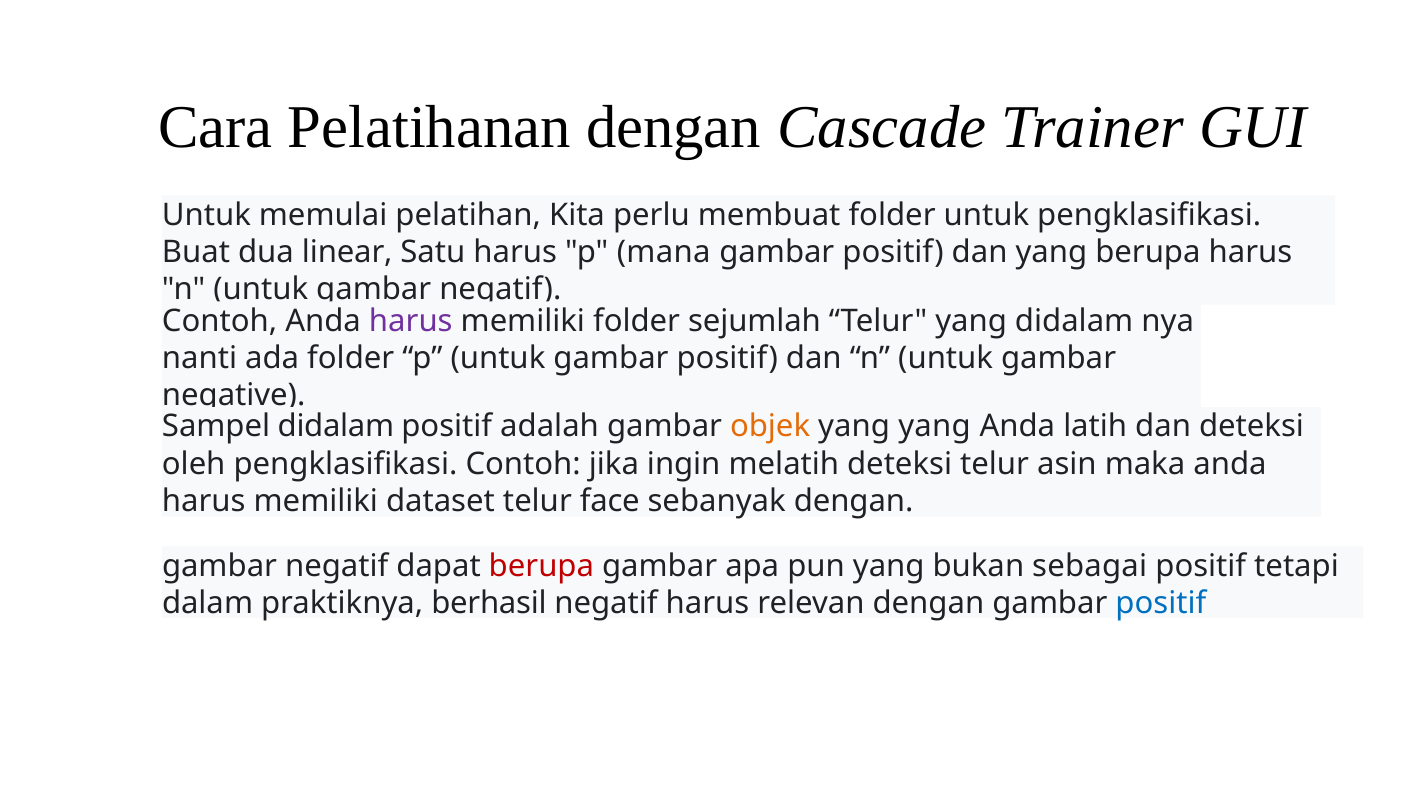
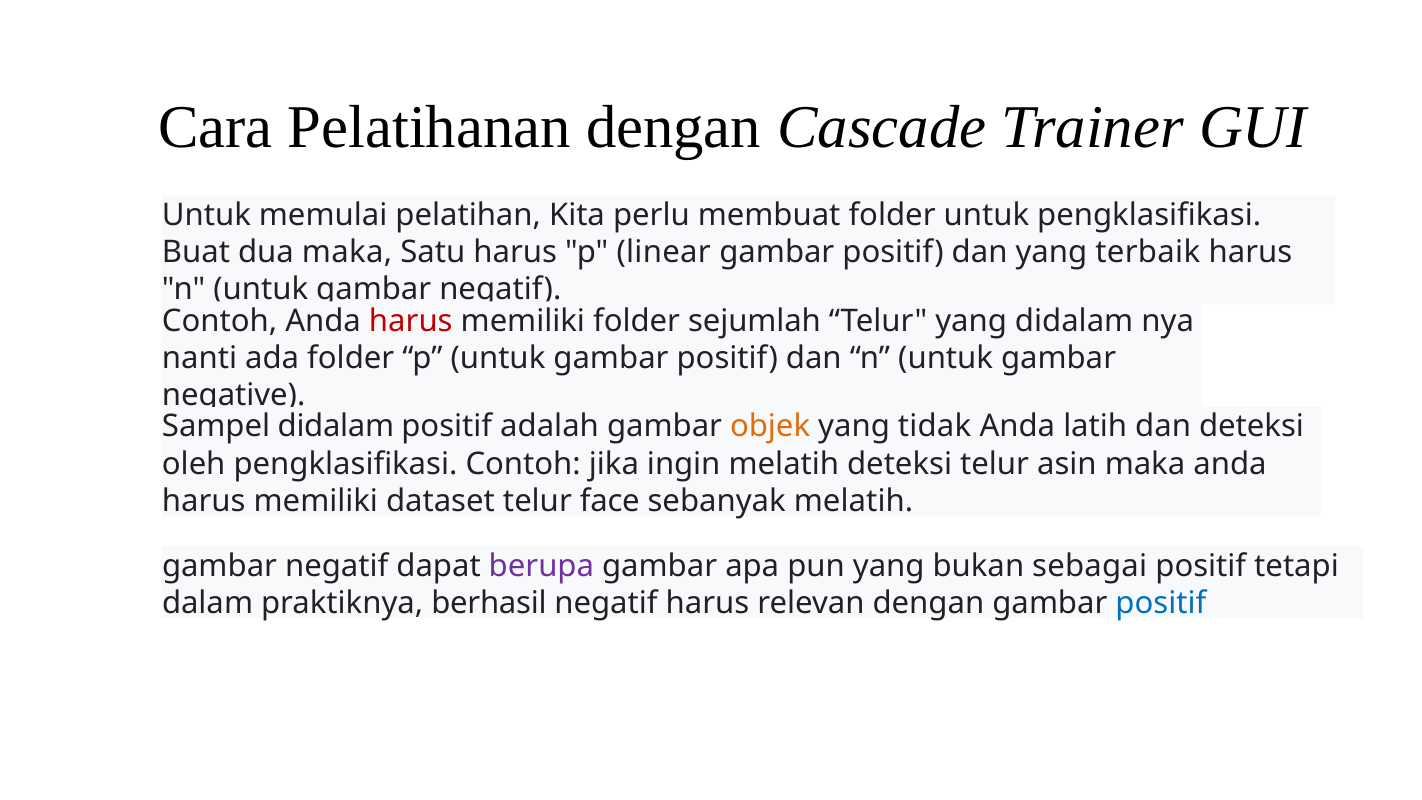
dua linear: linear -> maka (347, 252)
mana: mana -> linear (664, 252)
yang berupa: berupa -> terbaik (1148, 252)
harus colour: purple -> red (411, 321)
yang yang: yang -> tidak (935, 427)
sebanyak dengan: dengan -> melatih (854, 501)
berupa colour: red -> purple (541, 566)
